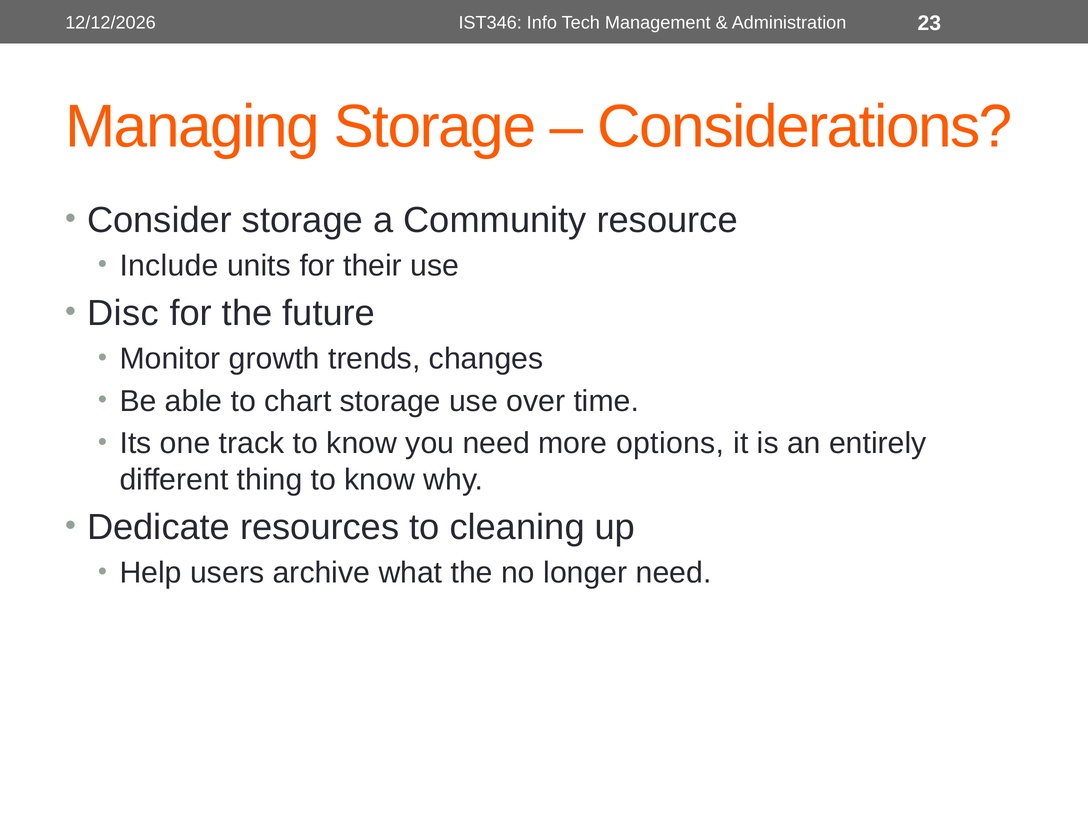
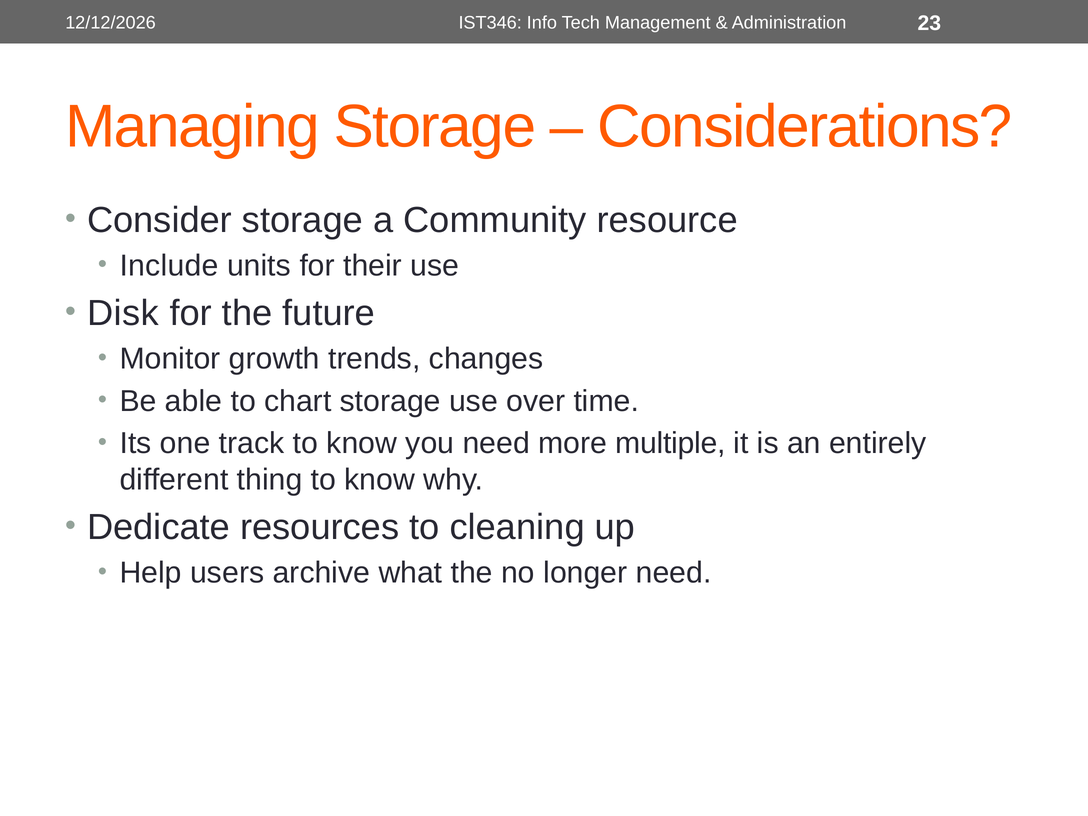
Disc: Disc -> Disk (123, 313)
options: options -> multiple (670, 443)
